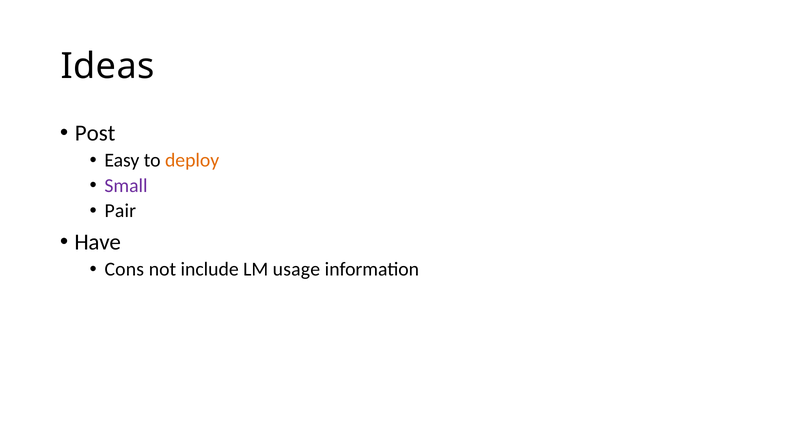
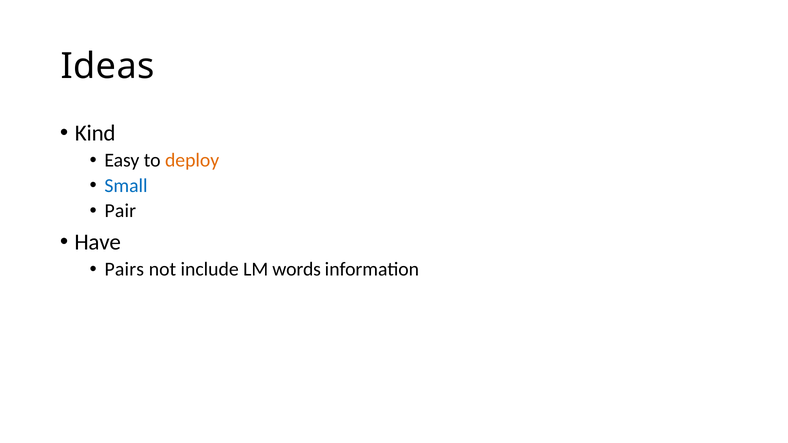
Post: Post -> Kind (95, 133)
Small colour: purple -> blue (126, 186)
Cons: Cons -> Pairs (124, 270)
usage: usage -> words (297, 270)
